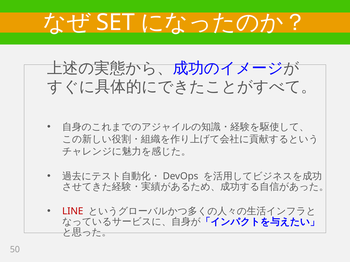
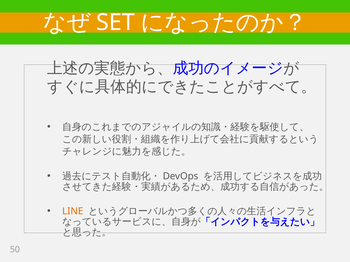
LINE colour: red -> orange (73, 212)
